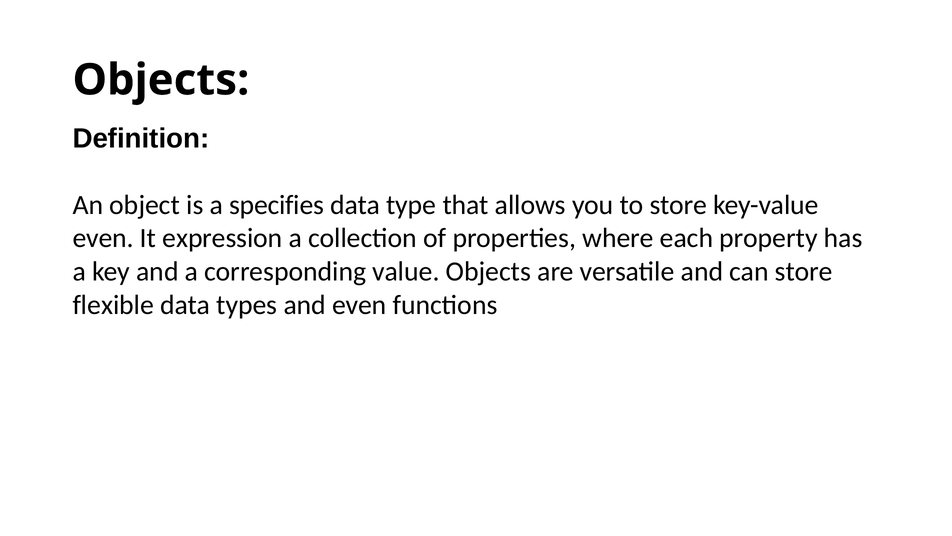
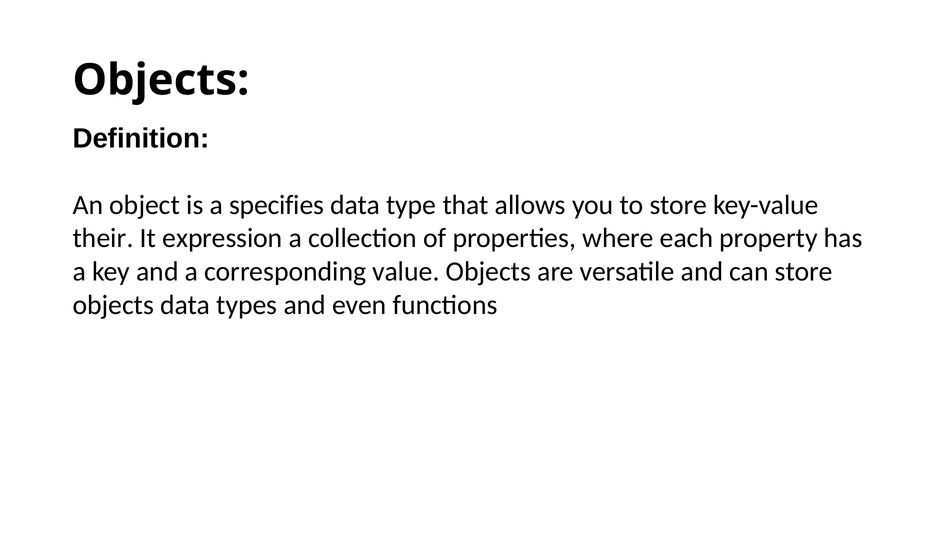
even: even -> their (103, 238)
flexible: flexible -> objects (113, 305)
